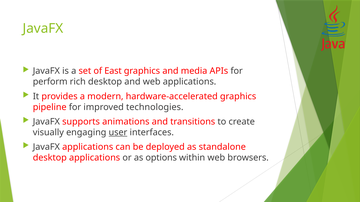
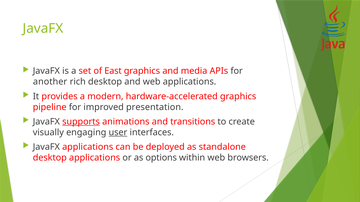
perform: perform -> another (50, 82)
technologies: technologies -> presentation (155, 107)
supports underline: none -> present (81, 122)
